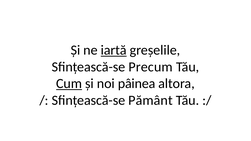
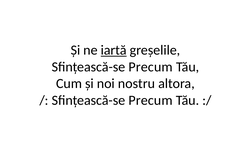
Cum underline: present -> none (69, 84)
pâinea: pâinea -> nostru (136, 84)
Pământ: Pământ -> Precum (151, 100)
